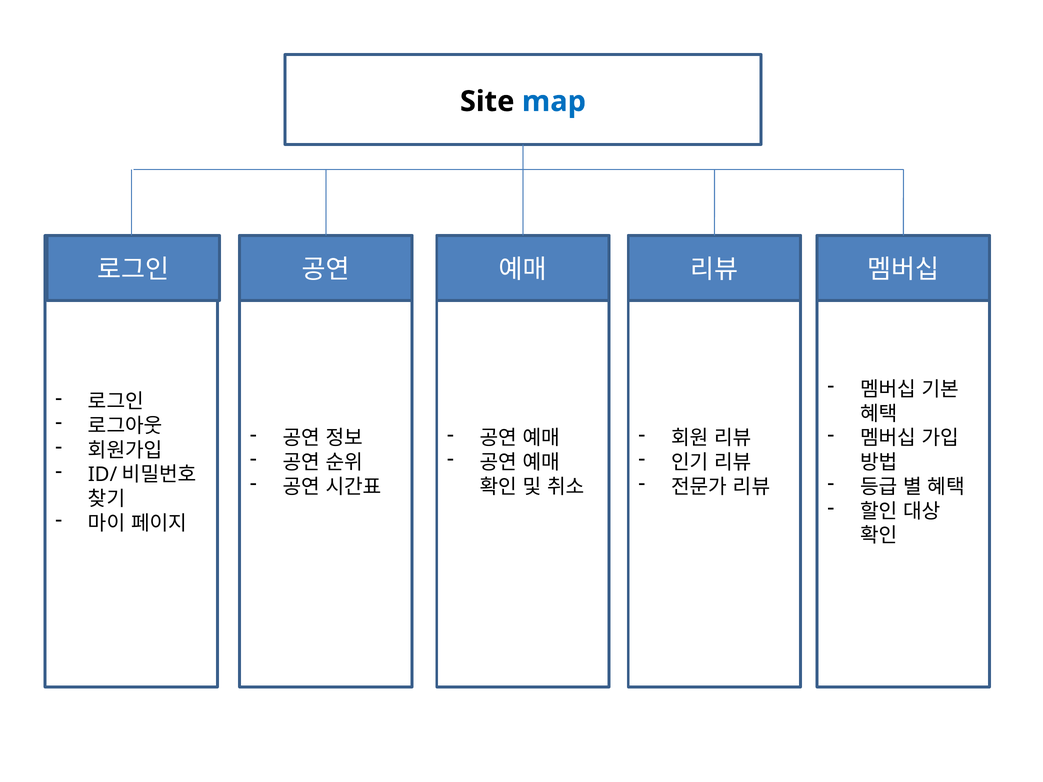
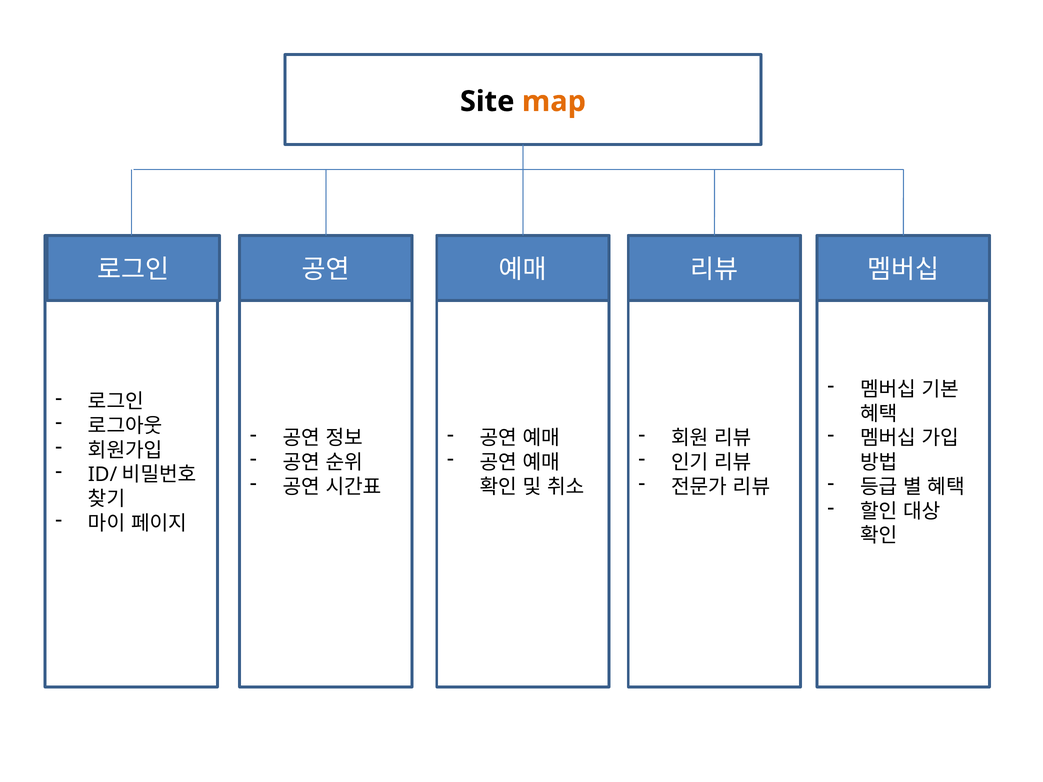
map colour: blue -> orange (554, 102)
